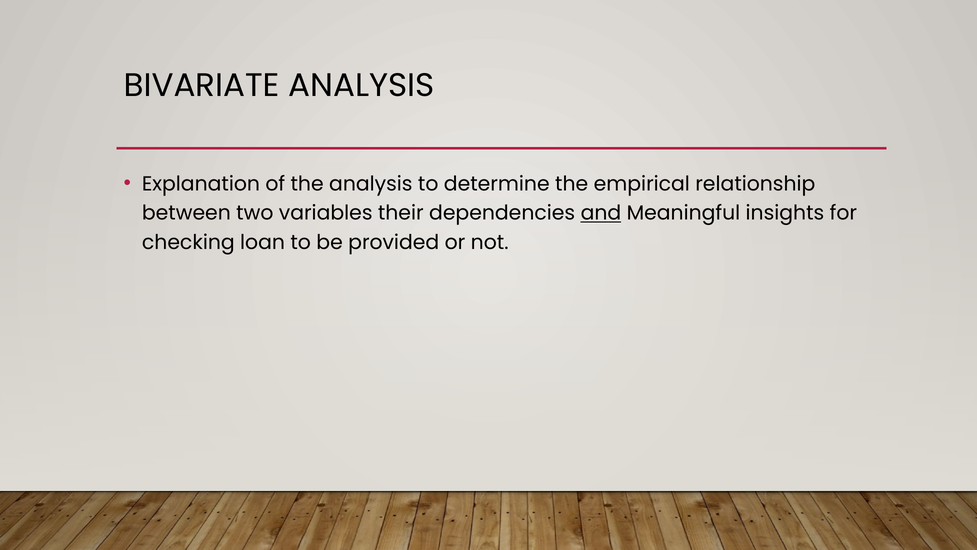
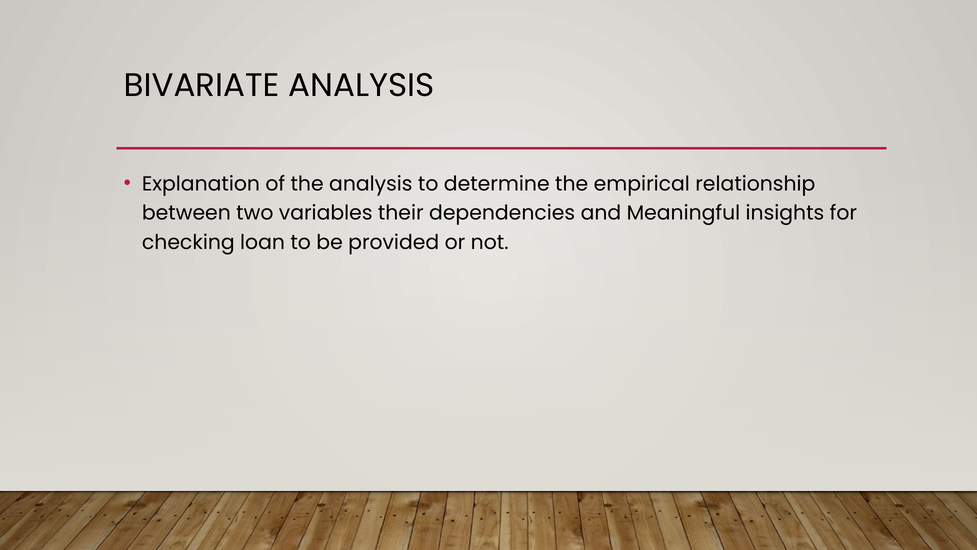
and underline: present -> none (601, 213)
